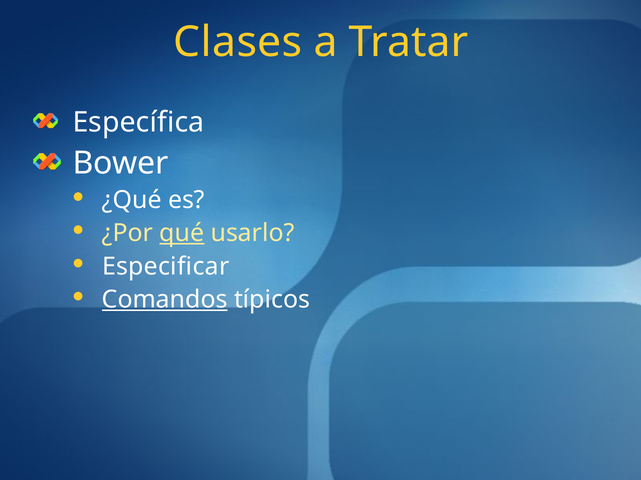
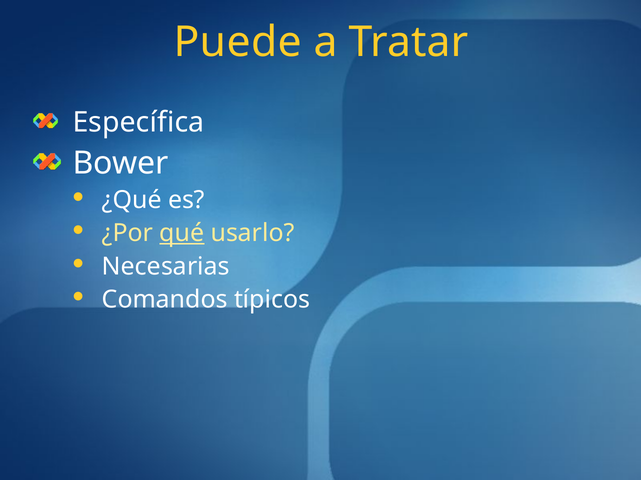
Clases: Clases -> Puede (238, 42)
Especificar: Especificar -> Necesarias (166, 267)
Comandos underline: present -> none (165, 300)
